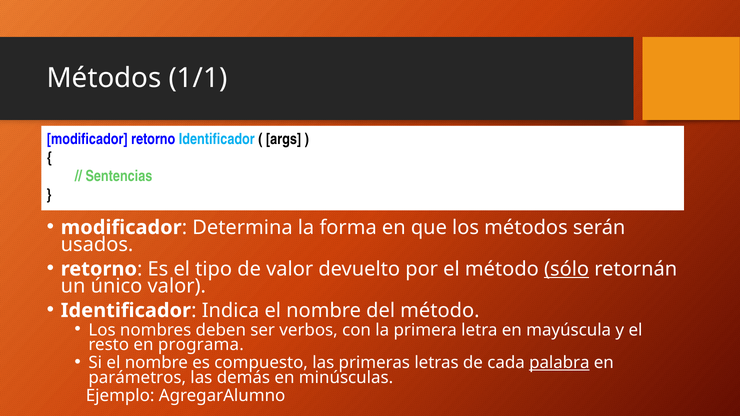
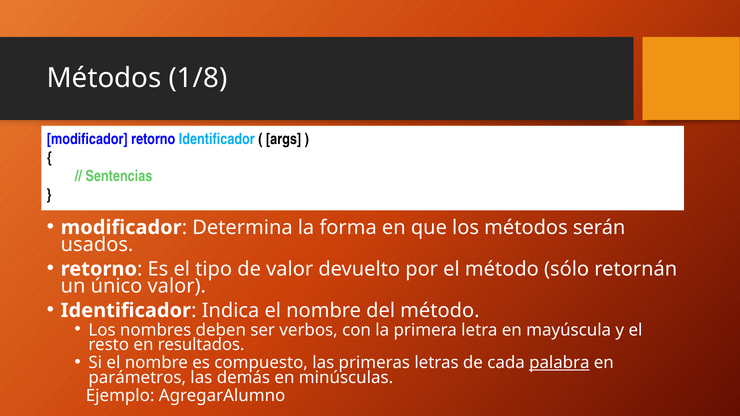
1/1: 1/1 -> 1/8 (198, 78)
sólo underline: present -> none (567, 269)
programa: programa -> resultados (201, 345)
